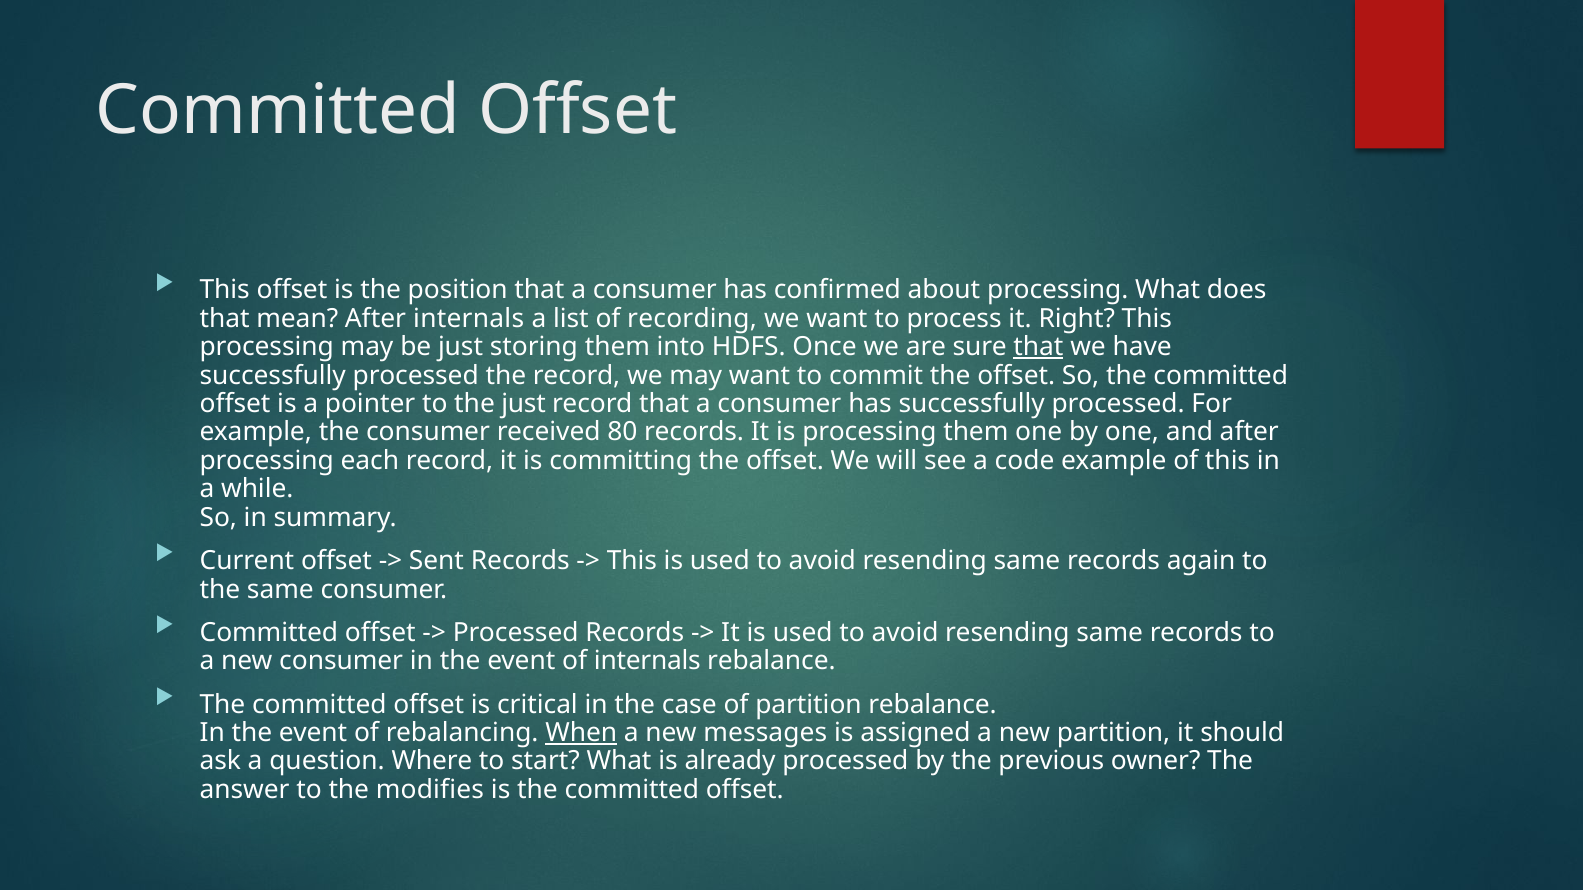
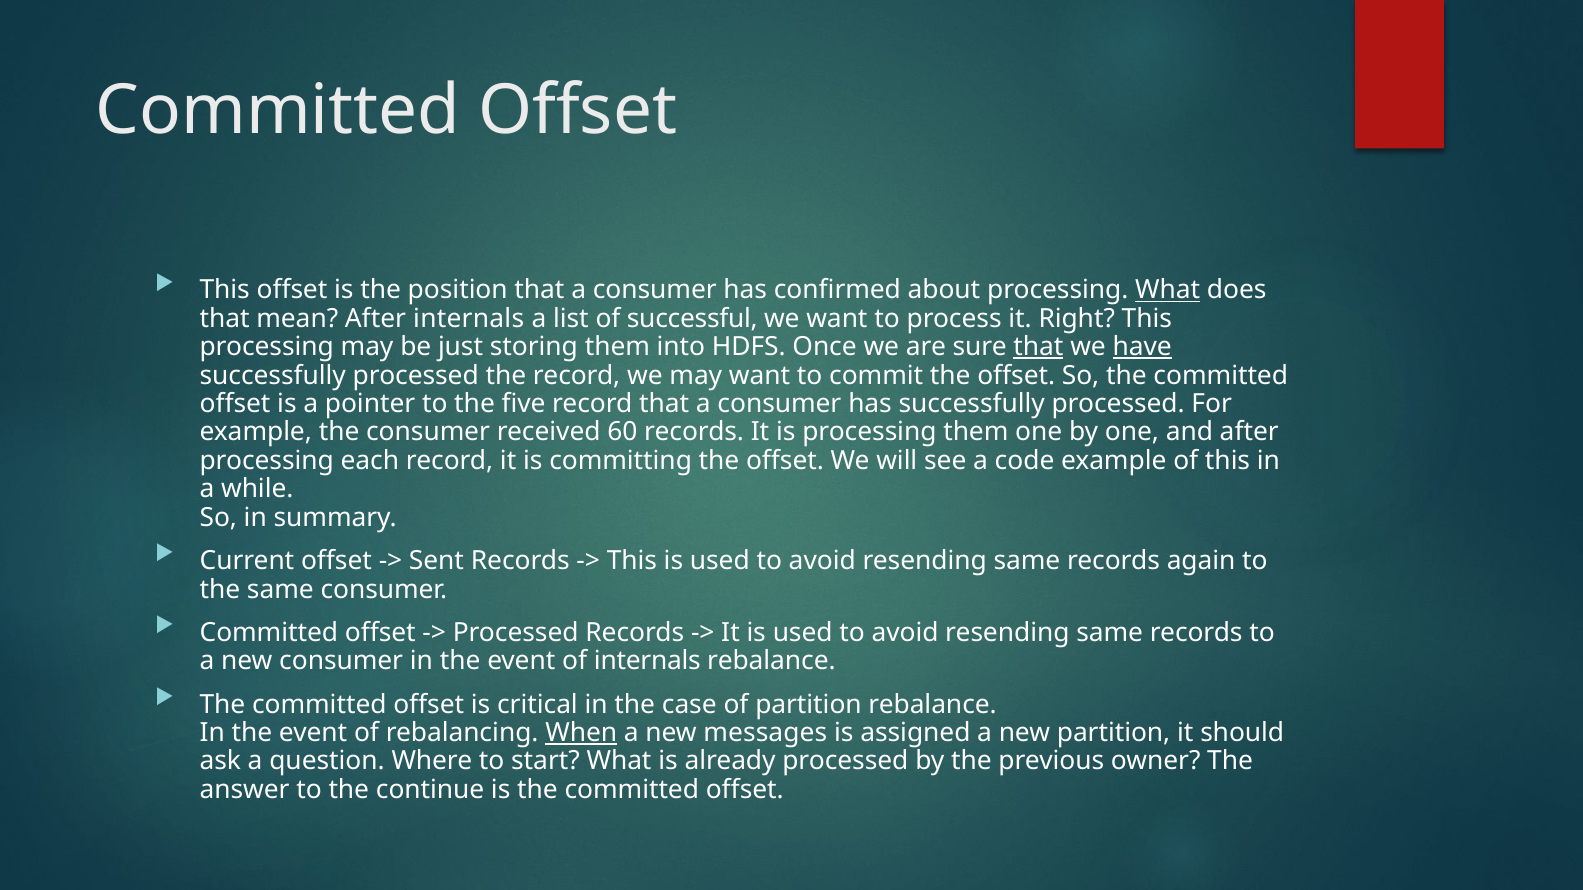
What underline: none -> present (1168, 290)
recording: recording -> successful (692, 319)
have underline: none -> present (1142, 347)
the just: just -> five (524, 404)
80: 80 -> 60 (622, 432)
modifies: modifies -> continue (430, 790)
